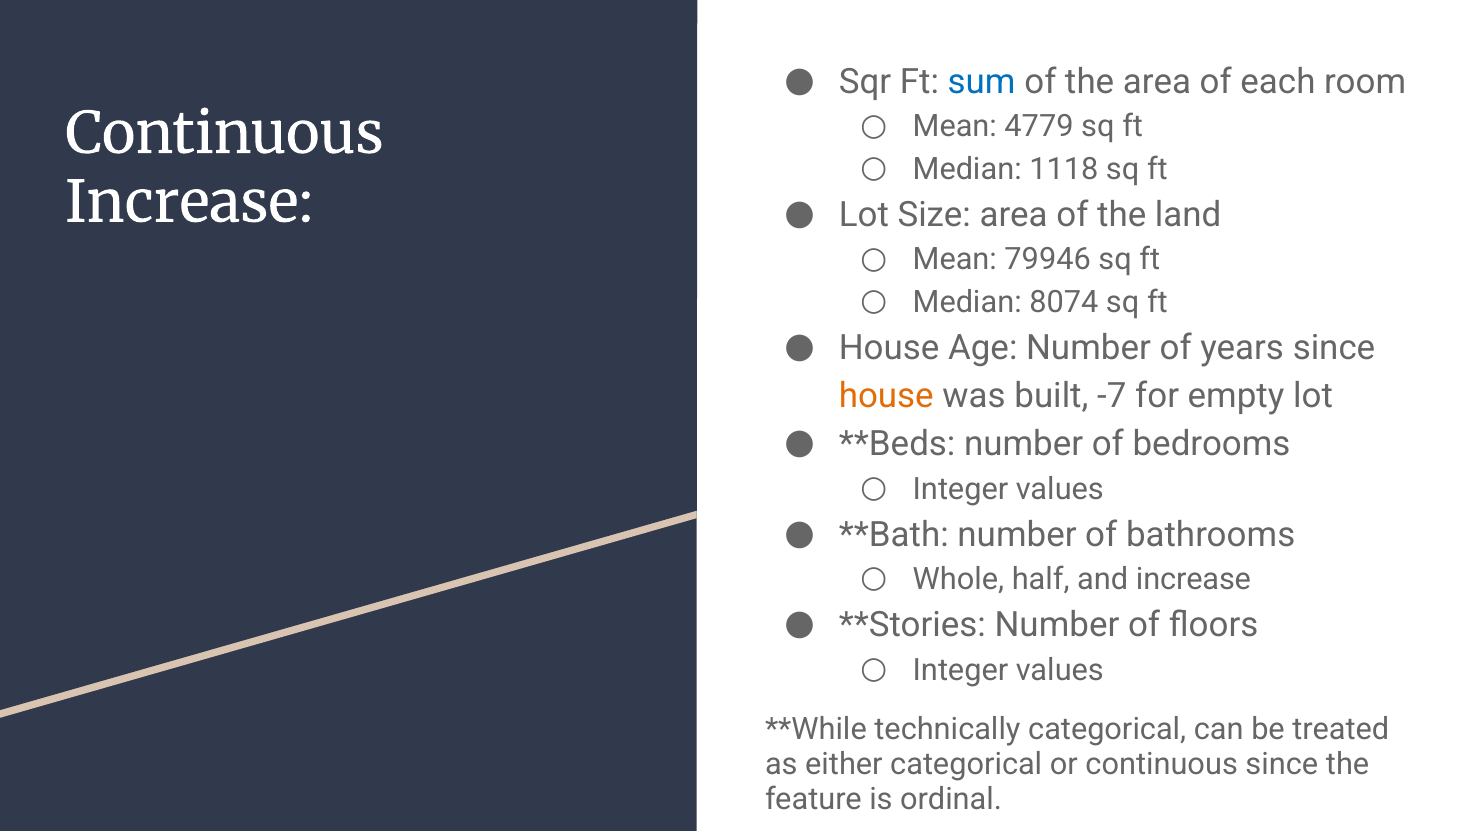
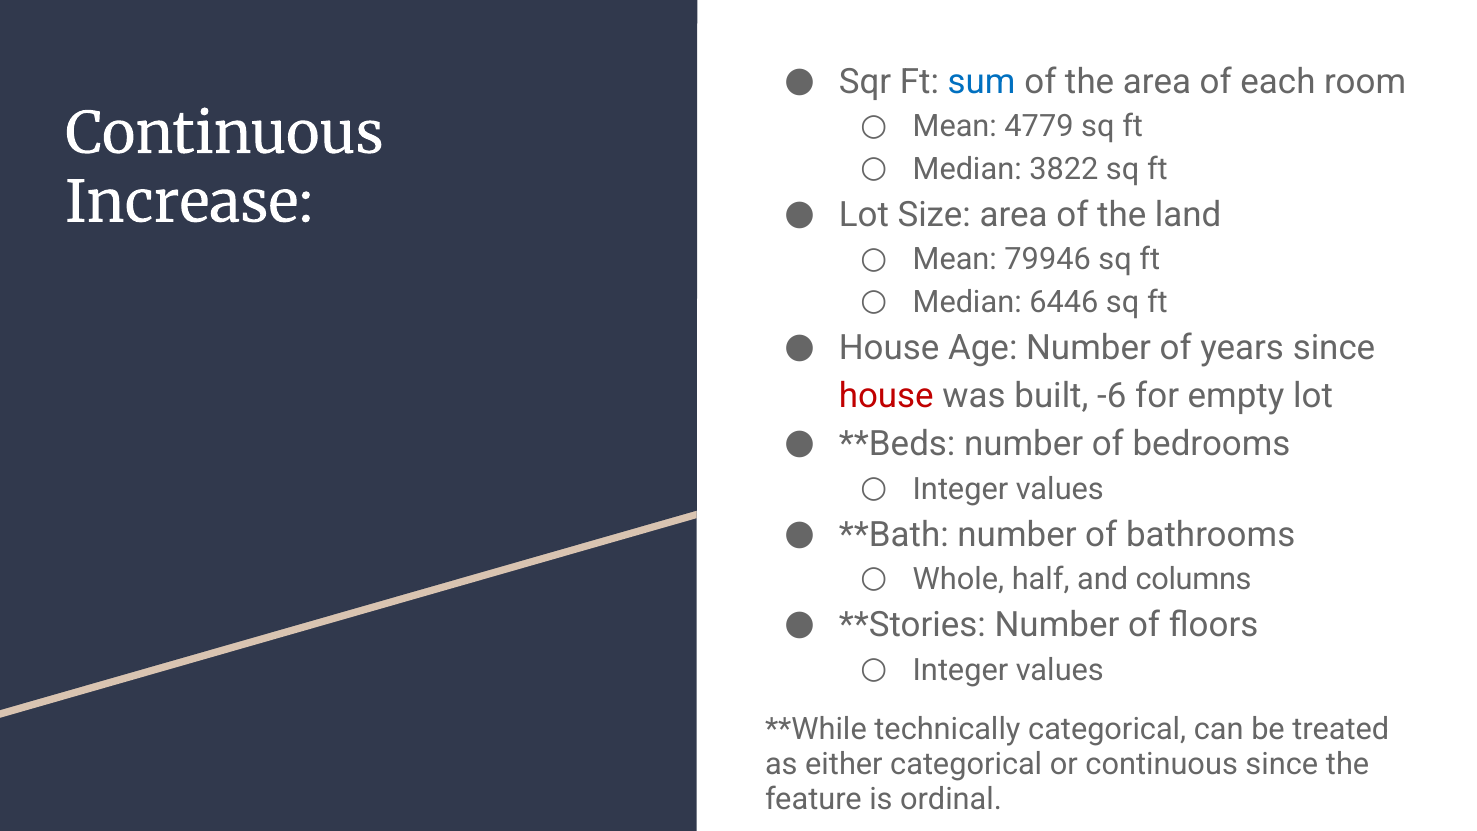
1118: 1118 -> 3822 (1064, 169)
8074: 8074 -> 6446 (1064, 302)
house colour: orange -> red (886, 396)
-7: -7 -> -6 (1112, 396)
and increase: increase -> columns (1194, 579)
